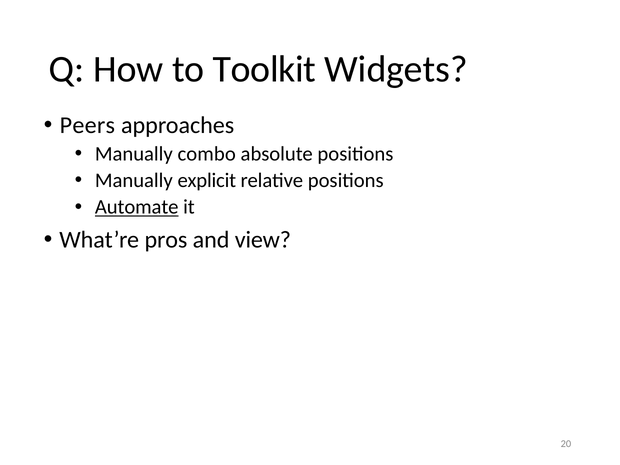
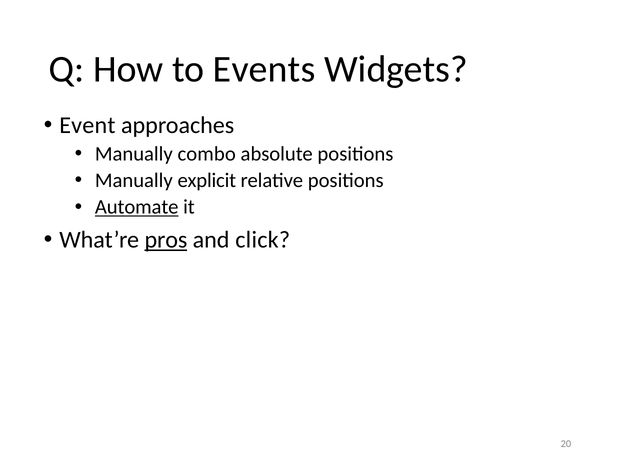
Toolkit: Toolkit -> Events (264, 69)
Peers: Peers -> Event (87, 125)
pros underline: none -> present (166, 240)
view: view -> click (263, 240)
